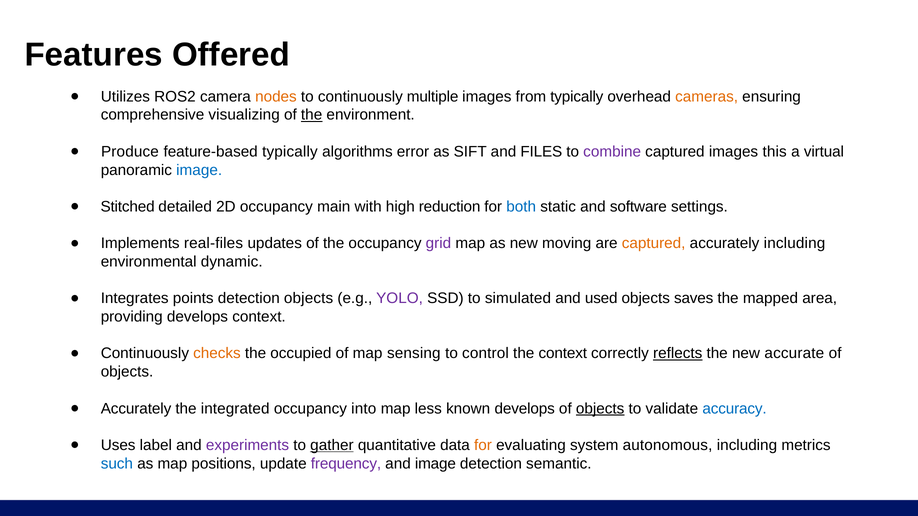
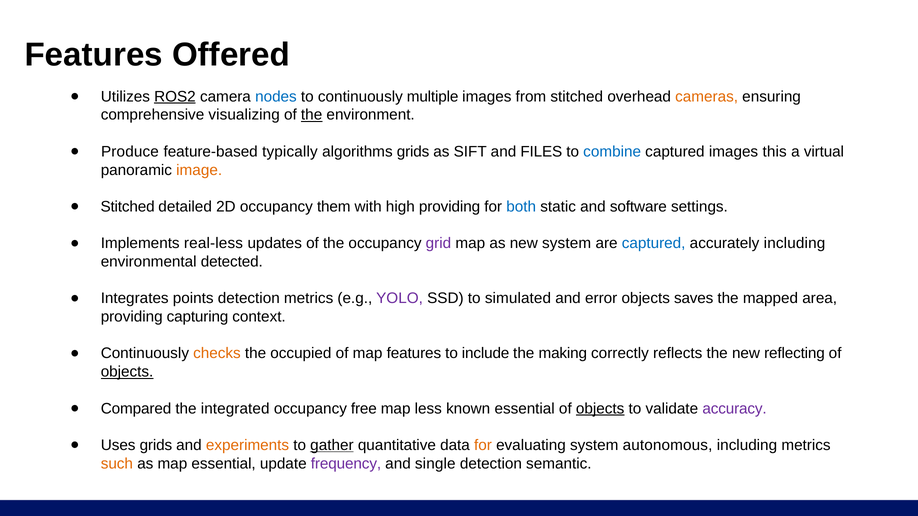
ROS2 underline: none -> present (175, 97)
nodes colour: orange -> blue (276, 97)
from typically: typically -> stitched (577, 97)
algorithms error: error -> grids (413, 152)
combine colour: purple -> blue (612, 152)
image colour: blue -> orange (199, 170)
main: main -> them (334, 207)
high reduction: reduction -> providing (450, 207)
real-files: real-files -> real-less (213, 244)
new moving: moving -> system (567, 244)
captured colour: orange -> blue (654, 244)
dynamic: dynamic -> detected (232, 262)
detection objects: objects -> metrics (309, 299)
used: used -> error (601, 299)
providing develops: develops -> capturing (198, 317)
map sensing: sensing -> features (414, 354)
control: control -> include (486, 354)
the context: context -> making (563, 354)
reflects underline: present -> none (678, 354)
accurate: accurate -> reflecting (794, 354)
objects underline: none -> present (127, 372)
Accurately: Accurately -> Compared (136, 409)
into: into -> free (364, 409)
known develops: develops -> essential (525, 409)
accuracy colour: blue -> purple (735, 409)
Uses label: label -> grids (156, 445)
experiments colour: purple -> orange (248, 445)
such colour: blue -> orange (117, 464)
map positions: positions -> essential (224, 464)
and image: image -> single (435, 464)
